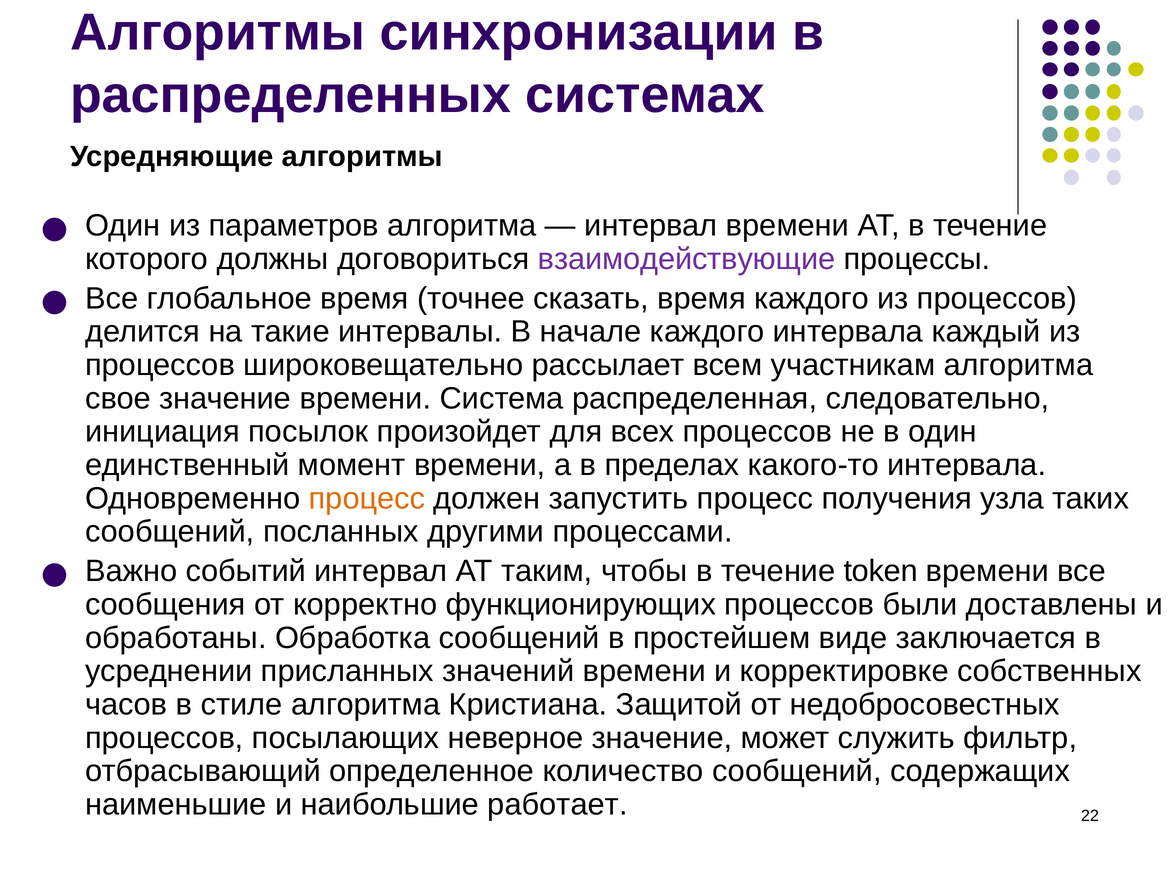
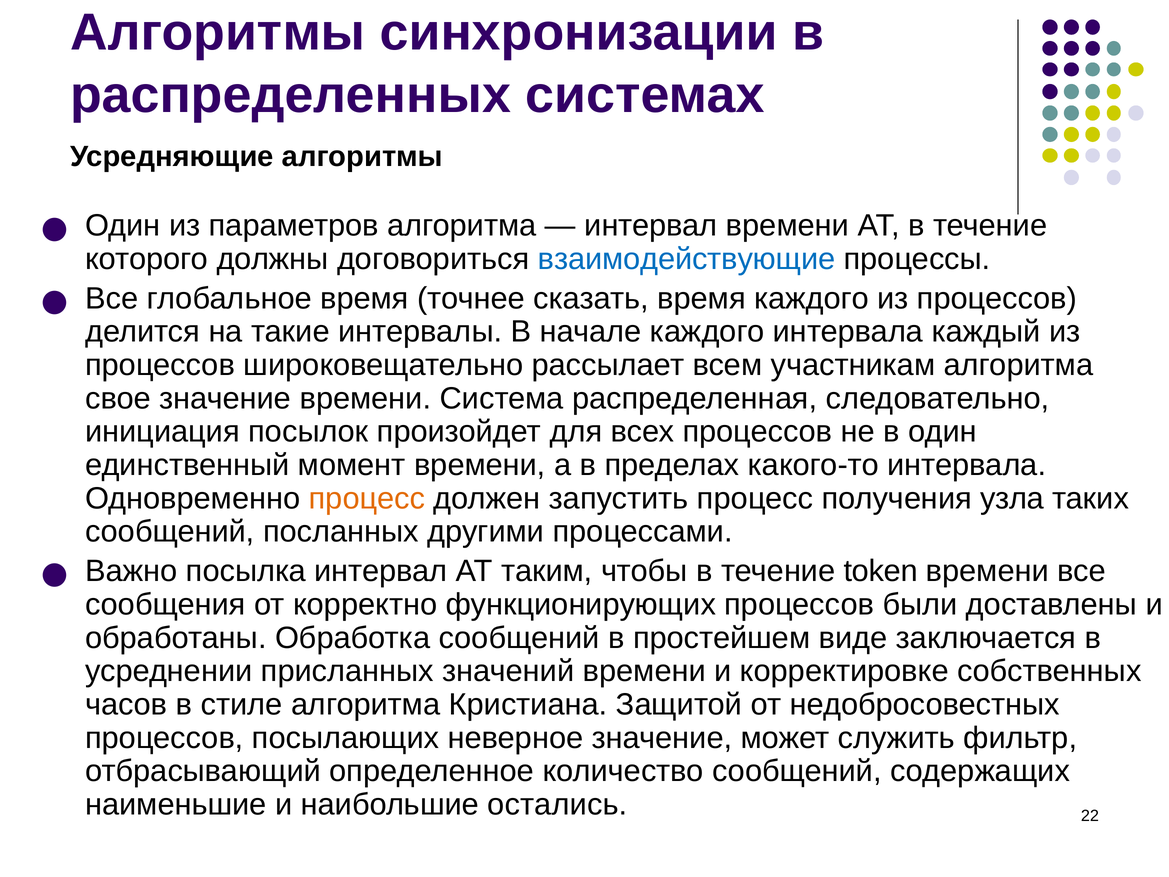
взаимодействующие colour: purple -> blue (687, 259)
событий: событий -> посылка (246, 571)
работает: работает -> остались (557, 804)
